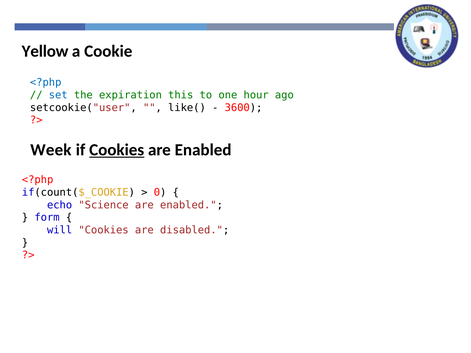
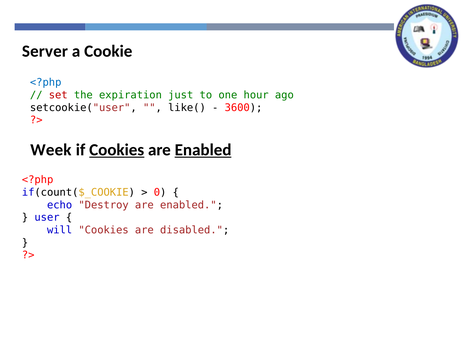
Yellow: Yellow -> Server (45, 51)
set colour: blue -> red (58, 95)
this: this -> just (181, 95)
Enabled underline: none -> present (203, 150)
Science: Science -> Destroy (104, 205)
form: form -> user (47, 218)
